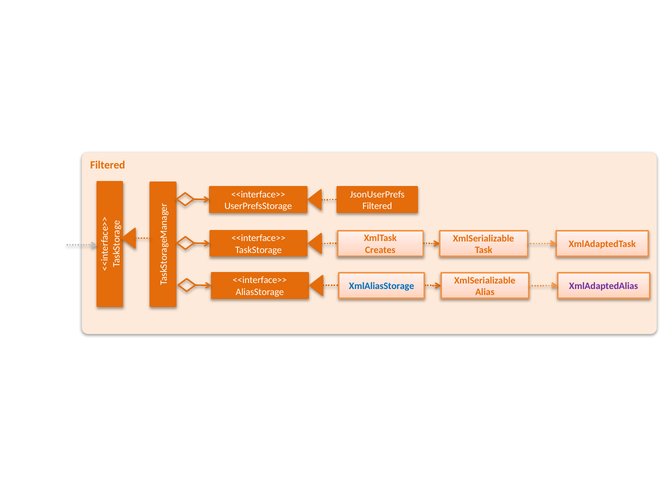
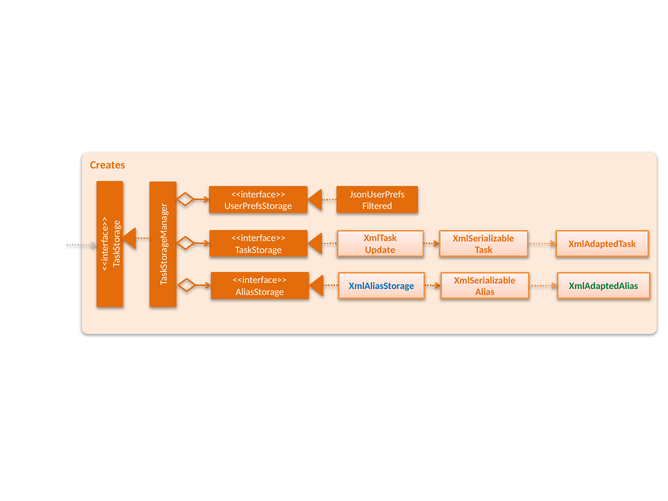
Filtered: Filtered -> Creates (108, 165)
Creates: Creates -> Update (380, 250)
XmlAdaptedAlias colour: purple -> green (604, 286)
